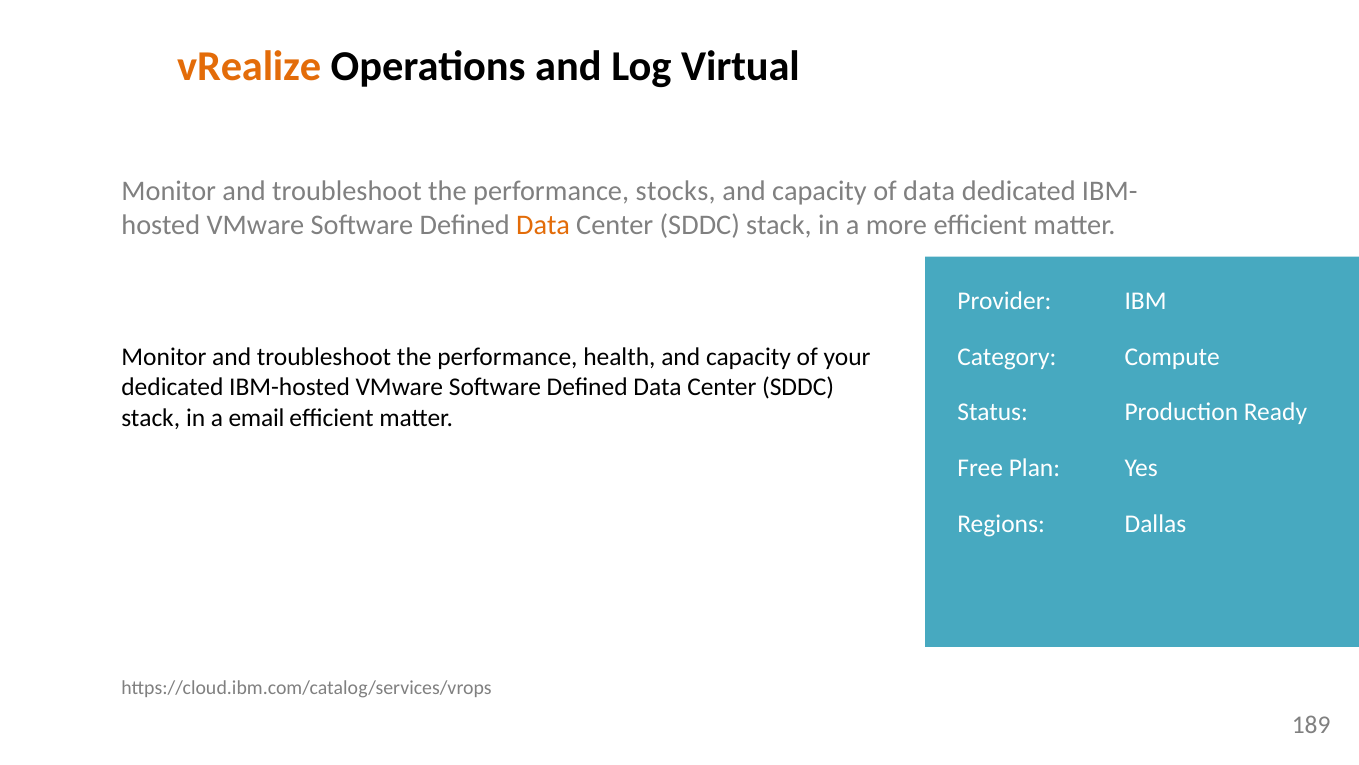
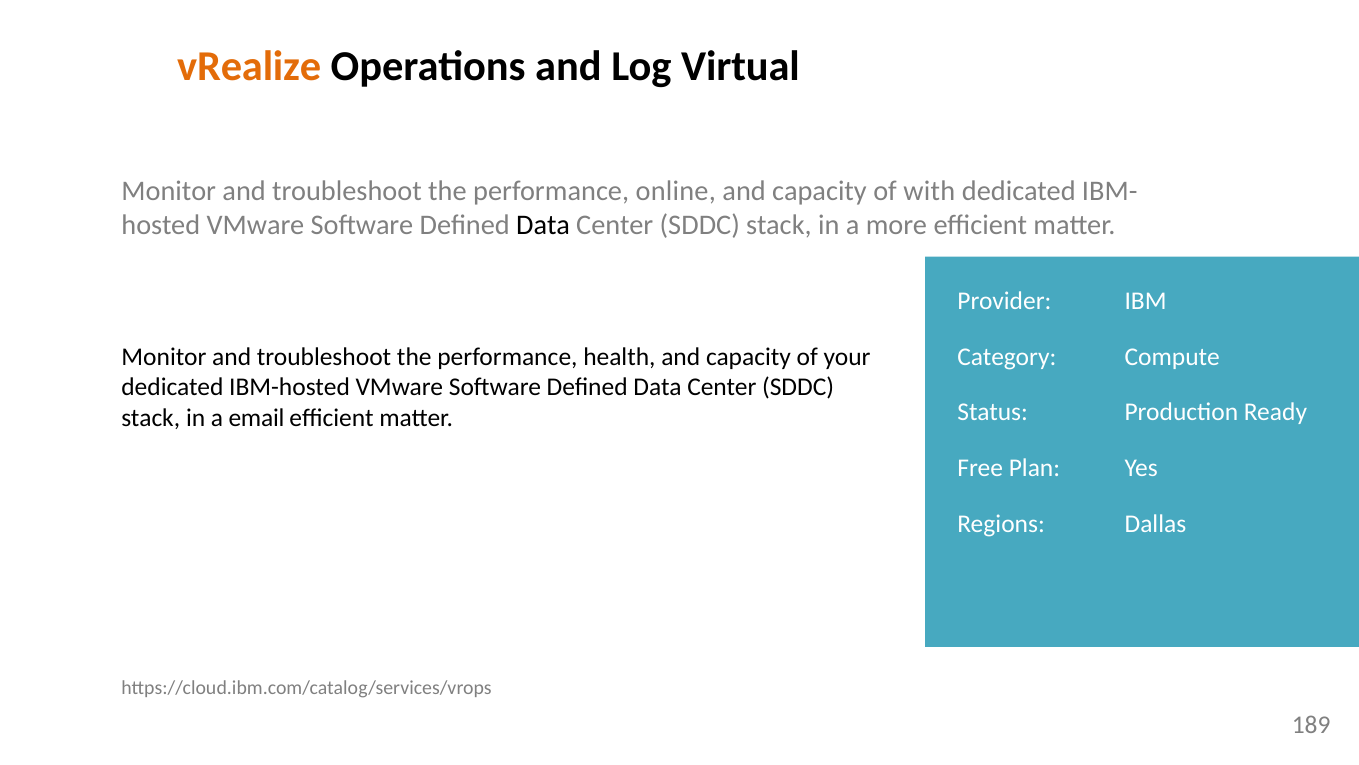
stocks: stocks -> online (676, 191)
of data: data -> with (929, 191)
Data colour: orange -> black (543, 225)
